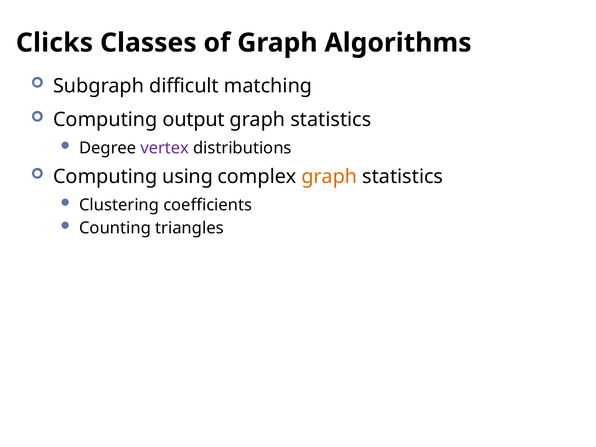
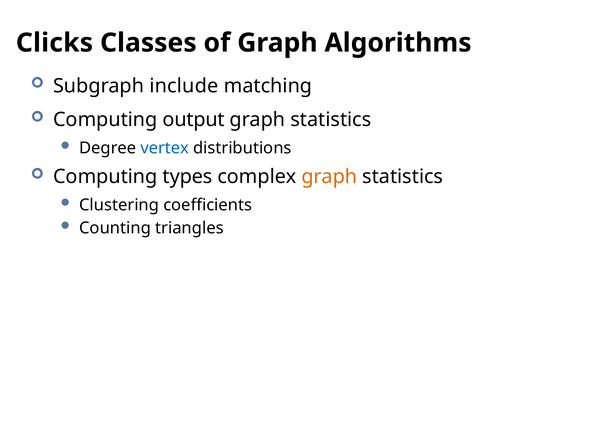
difficult: difficult -> include (184, 86)
vertex colour: purple -> blue (165, 148)
using: using -> types (188, 177)
